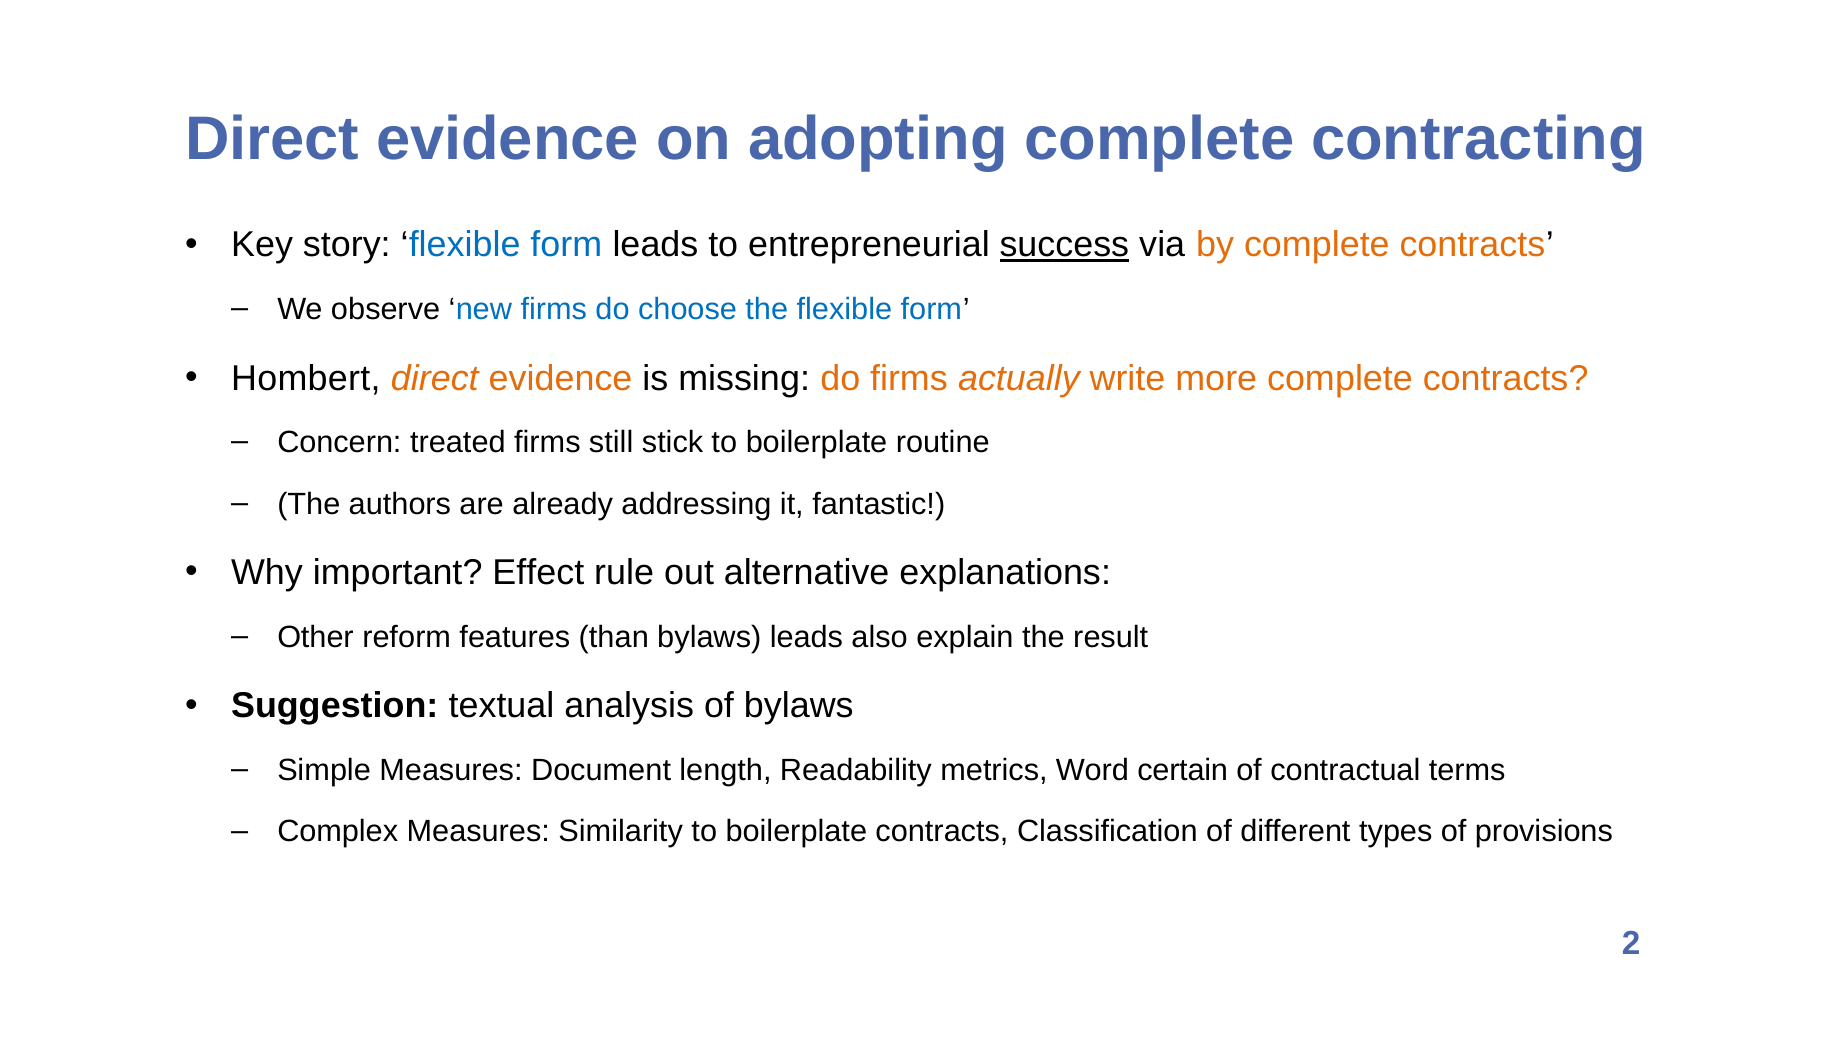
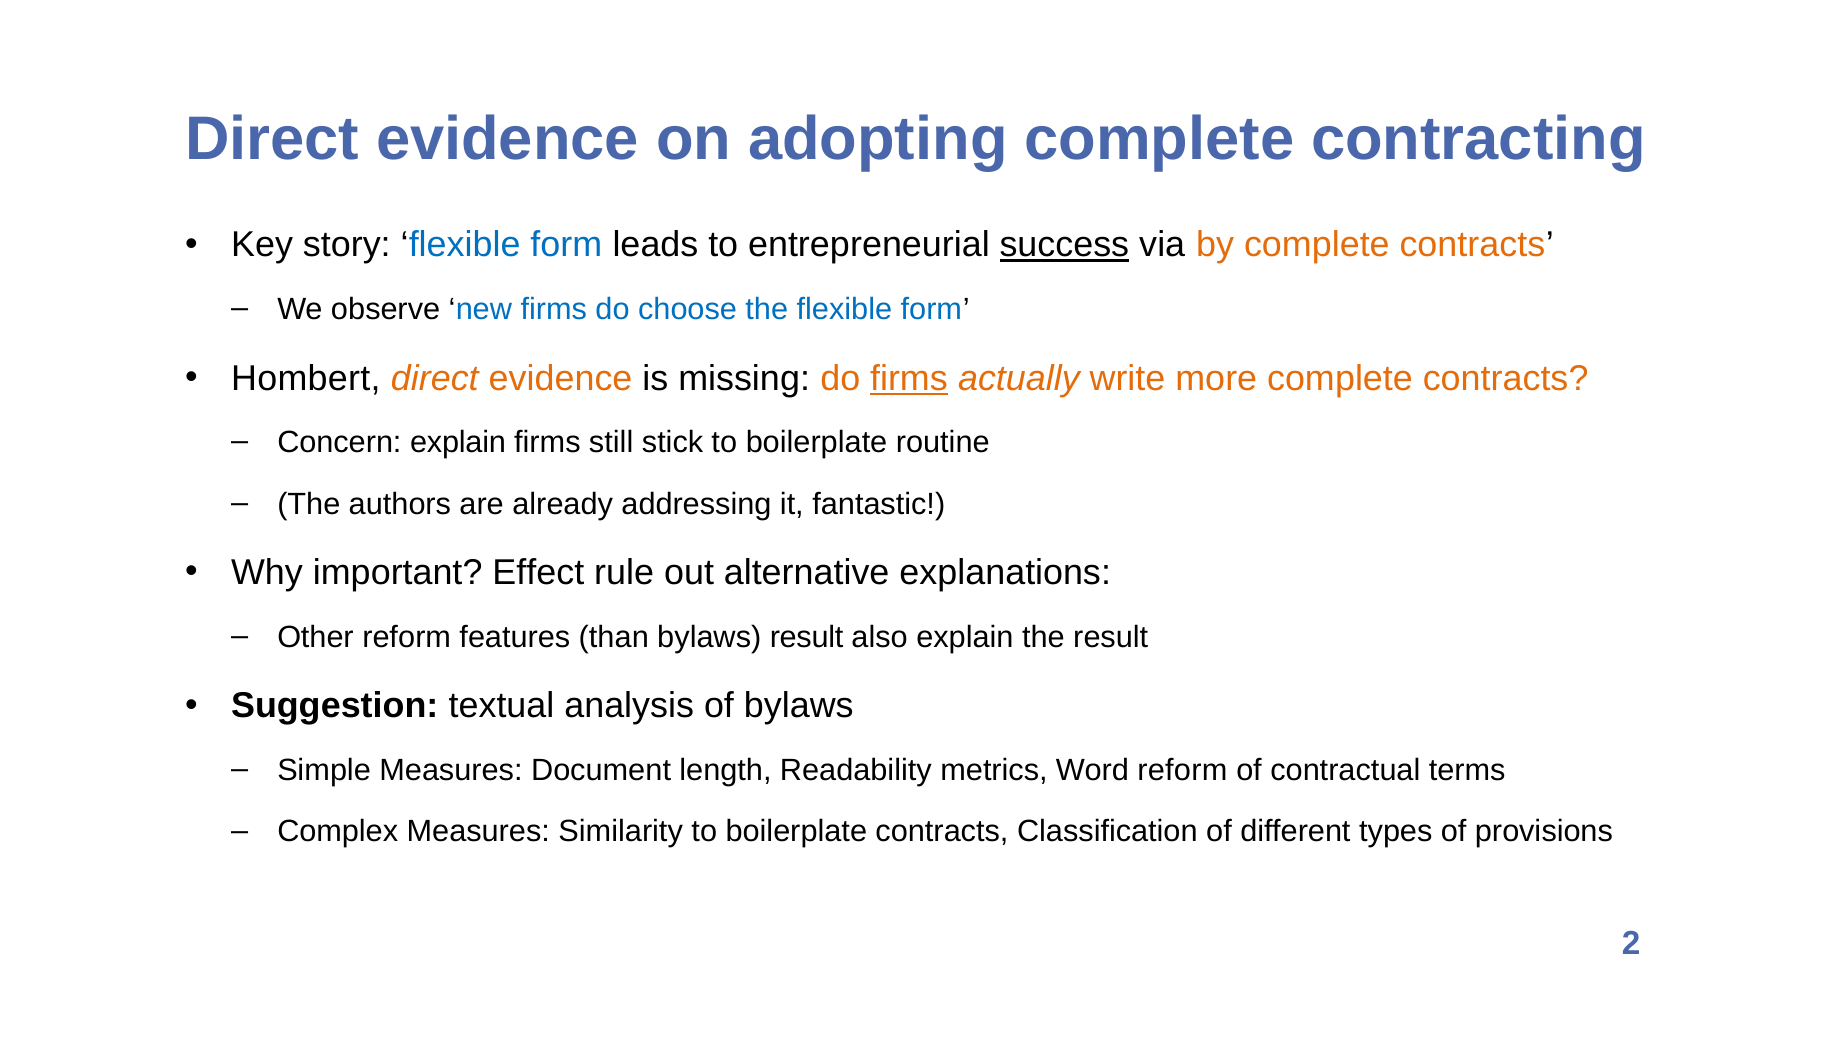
firms underline: none -> present (909, 378)
Concern treated: treated -> explain (458, 443)
bylaws leads: leads -> result (807, 637)
Word certain: certain -> reform (1182, 771)
